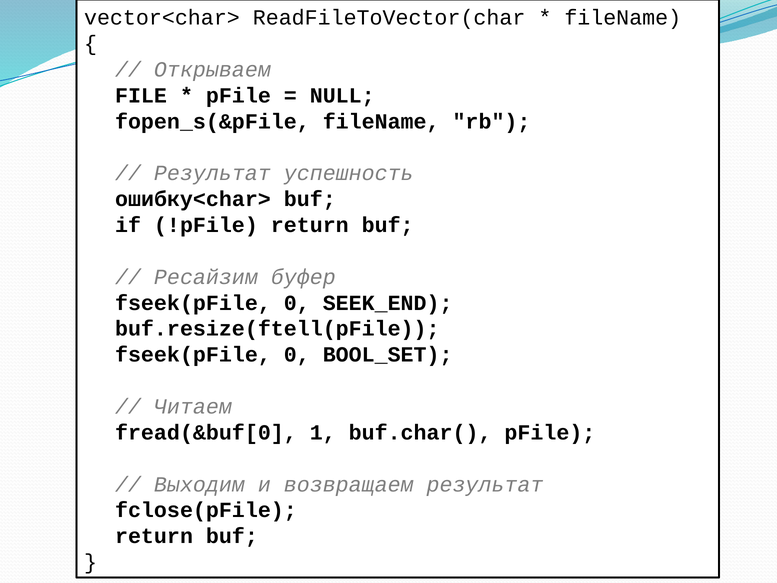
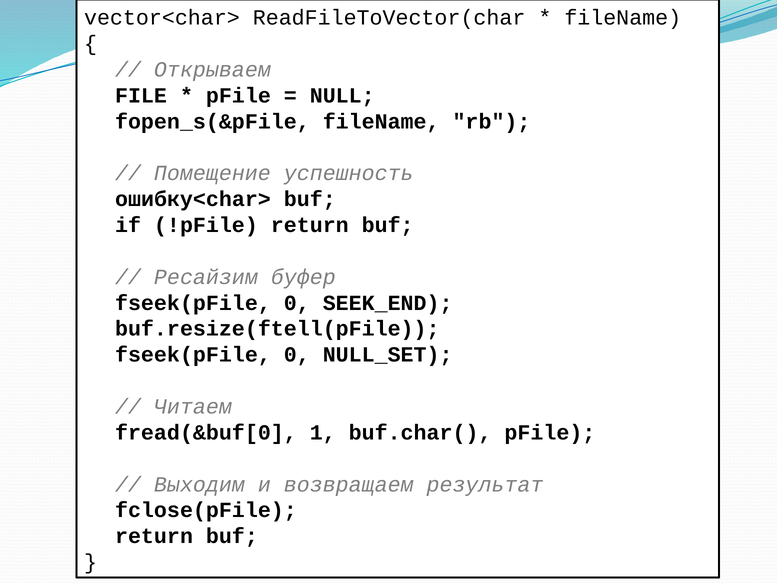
Результат: Результат -> Помещение (212, 173)
BOOL_SET: BOOL_SET -> NULL_SET (388, 355)
